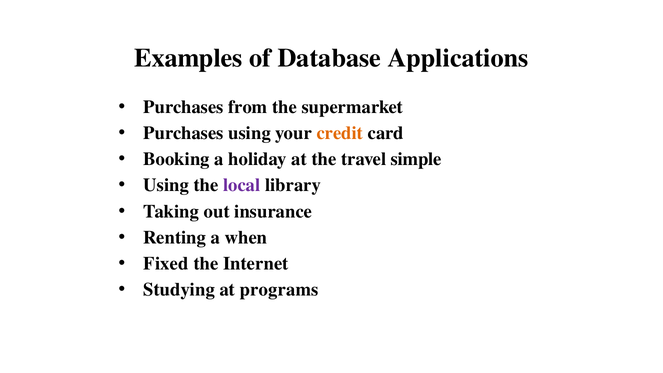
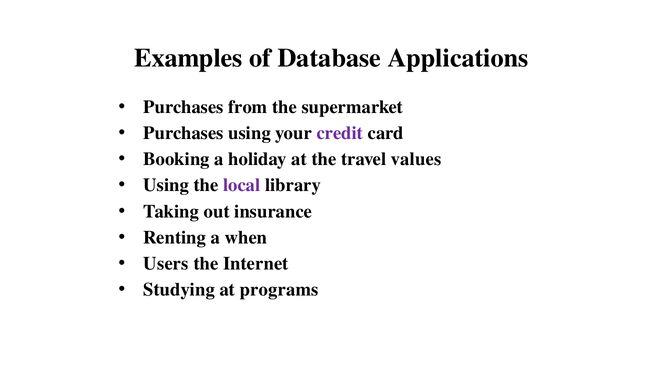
credit colour: orange -> purple (340, 133)
simple: simple -> values (416, 159)
Fixed: Fixed -> Users (166, 264)
